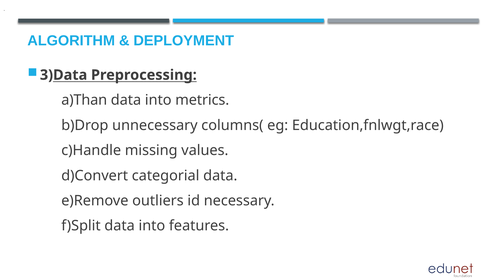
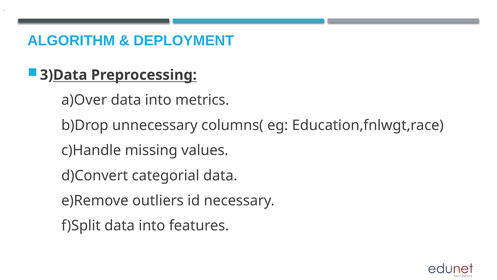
a)Than: a)Than -> a)Over (84, 100)
